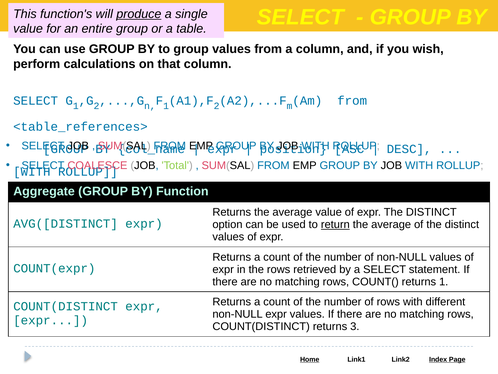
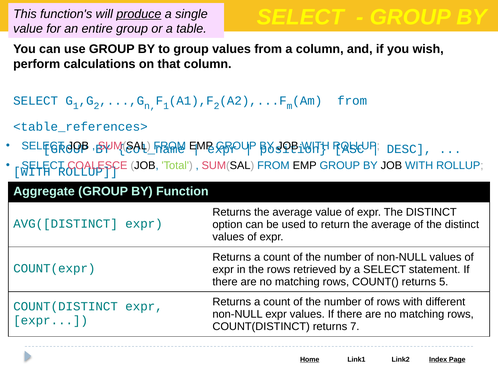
return underline: present -> none (335, 224)
returns 1: 1 -> 5 (444, 281)
3: 3 -> 7 (355, 326)
